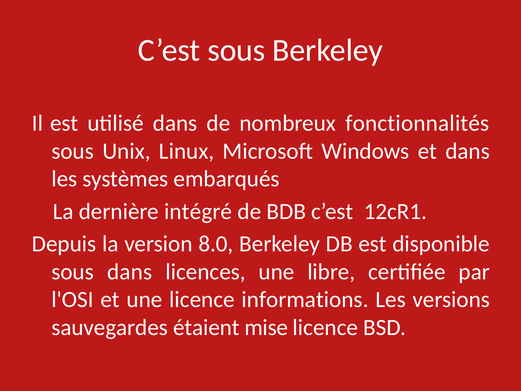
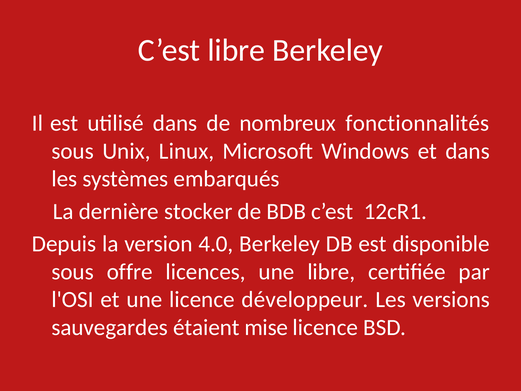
C’est sous: sous -> libre (236, 50)
intégré: intégré -> stocker (198, 211)
8.0: 8.0 -> 4.0 (216, 244)
sous dans: dans -> offre (130, 272)
informations: informations -> développeur (305, 299)
